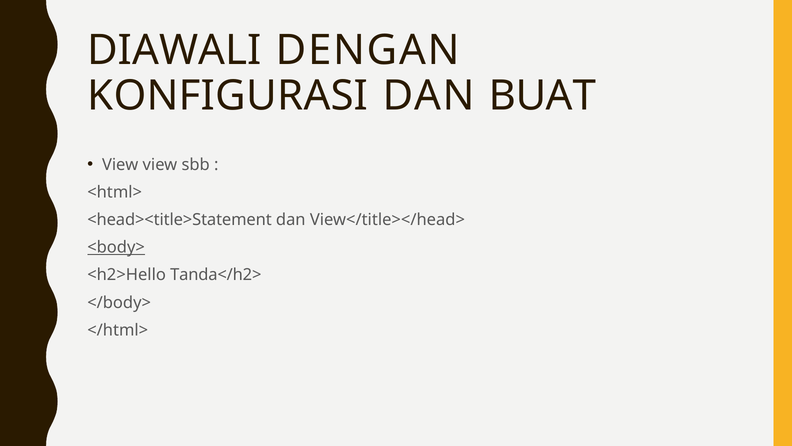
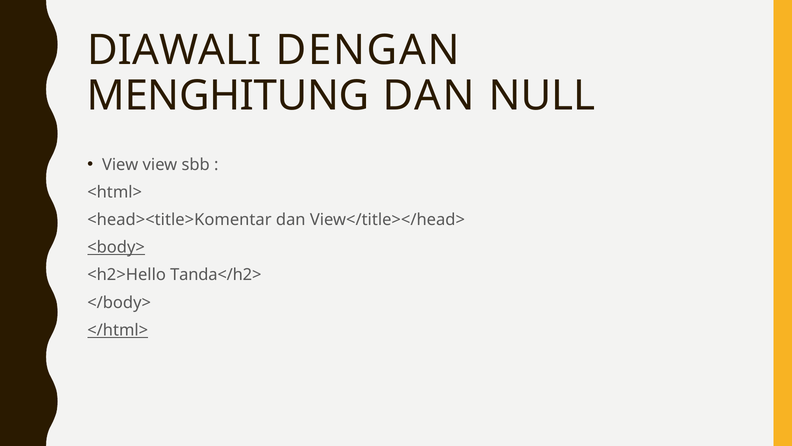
KONFIGURASI: KONFIGURASI -> MENGHITUNG (228, 96)
BUAT: BUAT -> NULL (542, 96)
<head><title>Statement: <head><title>Statement -> <head><title>Komentar (179, 220)
</html> underline: none -> present (118, 330)
